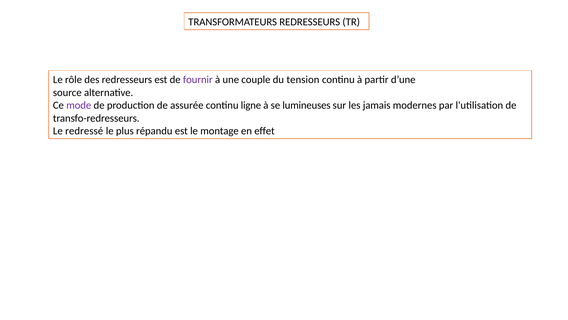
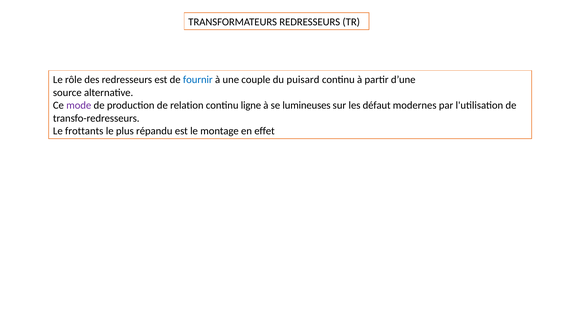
fournir colour: purple -> blue (198, 80)
tension: tension -> puisard (303, 80)
assurée: assurée -> relation (187, 105)
jamais: jamais -> défaut (377, 105)
redressé: redressé -> frottants (84, 131)
